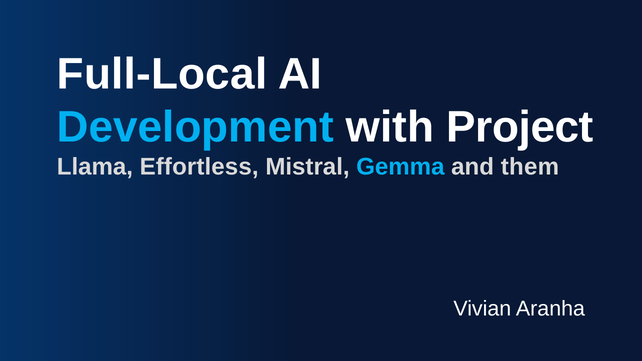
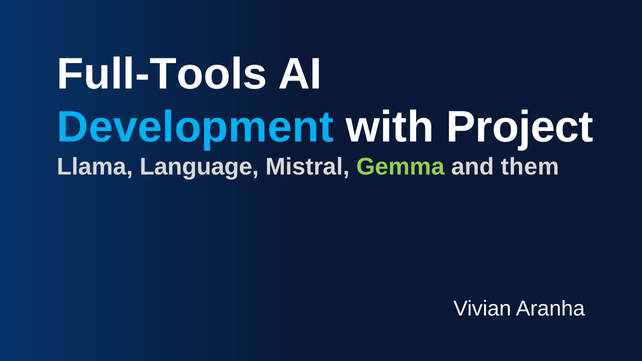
Full-Local: Full-Local -> Full-Tools (162, 74)
Effortless: Effortless -> Language (199, 167)
Gemma colour: light blue -> light green (400, 167)
